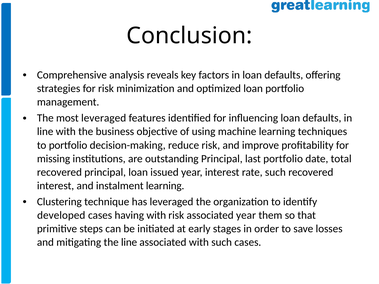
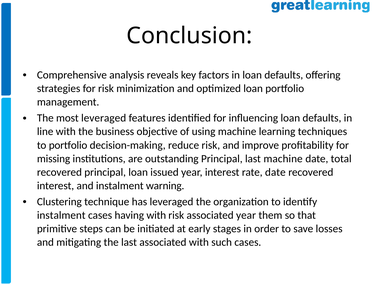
last portfolio: portfolio -> machine (283, 159)
rate such: such -> date (275, 172)
instalment learning: learning -> warning (165, 186)
developed: developed -> instalment (61, 215)
the line: line -> last (129, 242)
